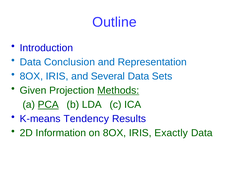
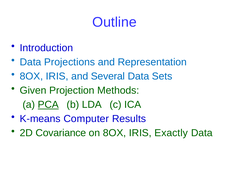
Conclusion: Conclusion -> Projections (70, 62)
Methods underline: present -> none (118, 91)
Tendency: Tendency -> Computer (86, 119)
Information: Information -> Covariance (61, 134)
